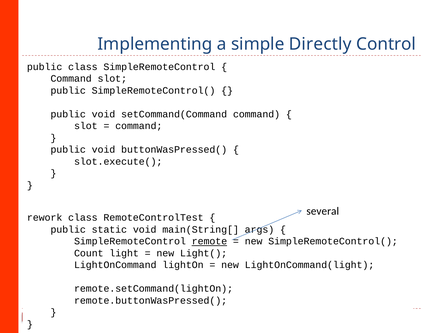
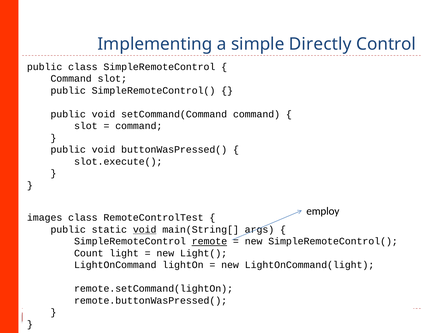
several: several -> employ (323, 211)
rework: rework -> images (45, 217)
void underline: none -> present (145, 229)
